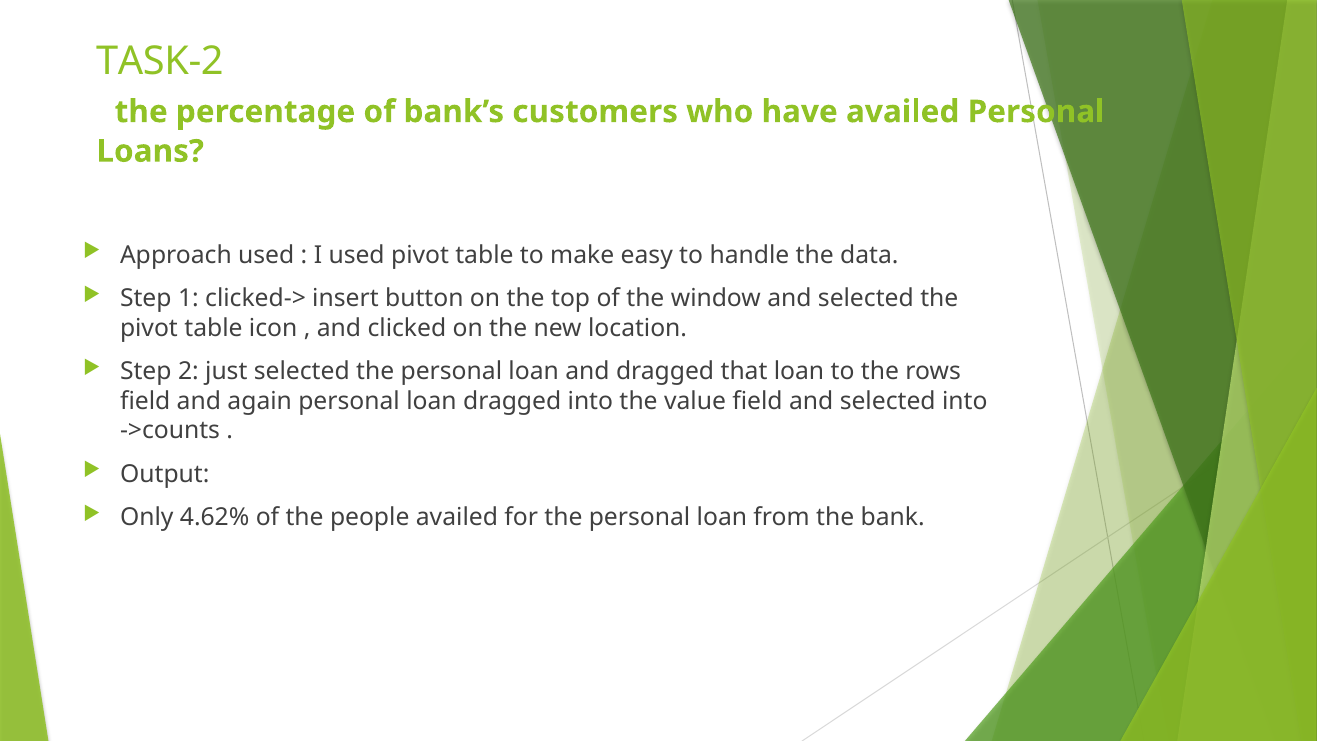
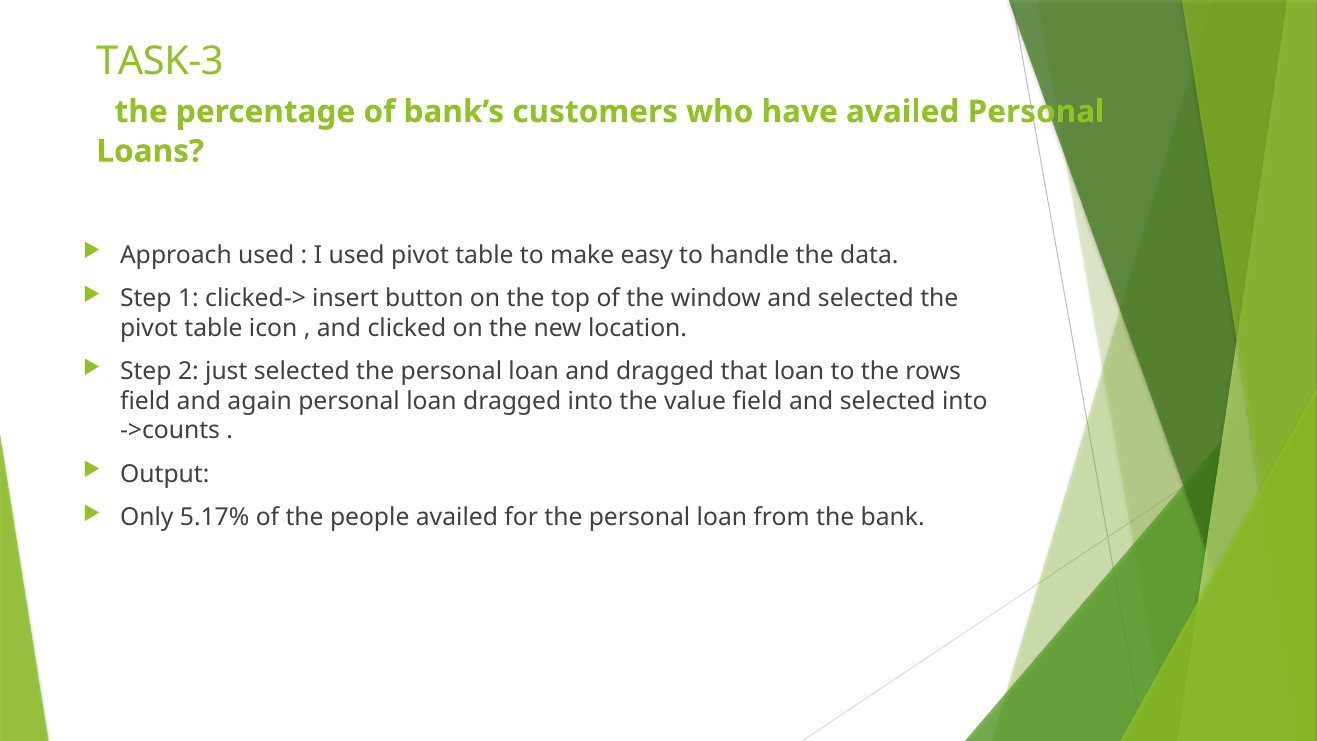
TASK-2: TASK-2 -> TASK-3 (160, 61)
4.62%: 4.62% -> 5.17% (215, 517)
